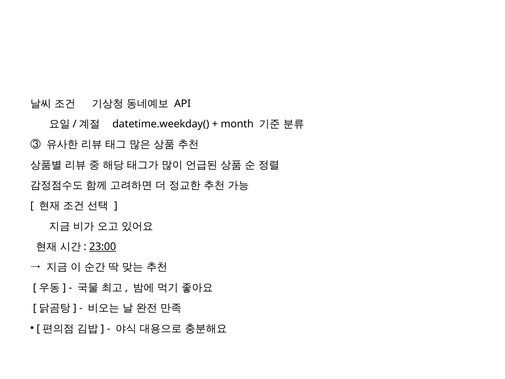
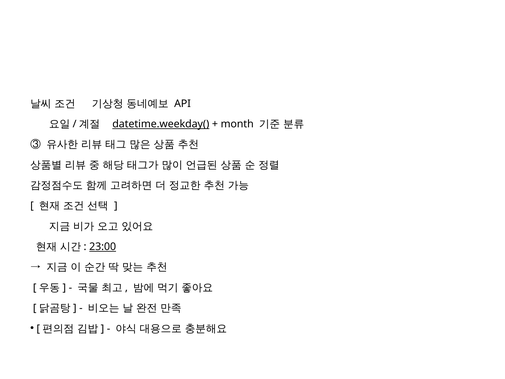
datetime.weekday( underline: none -> present (161, 124)
